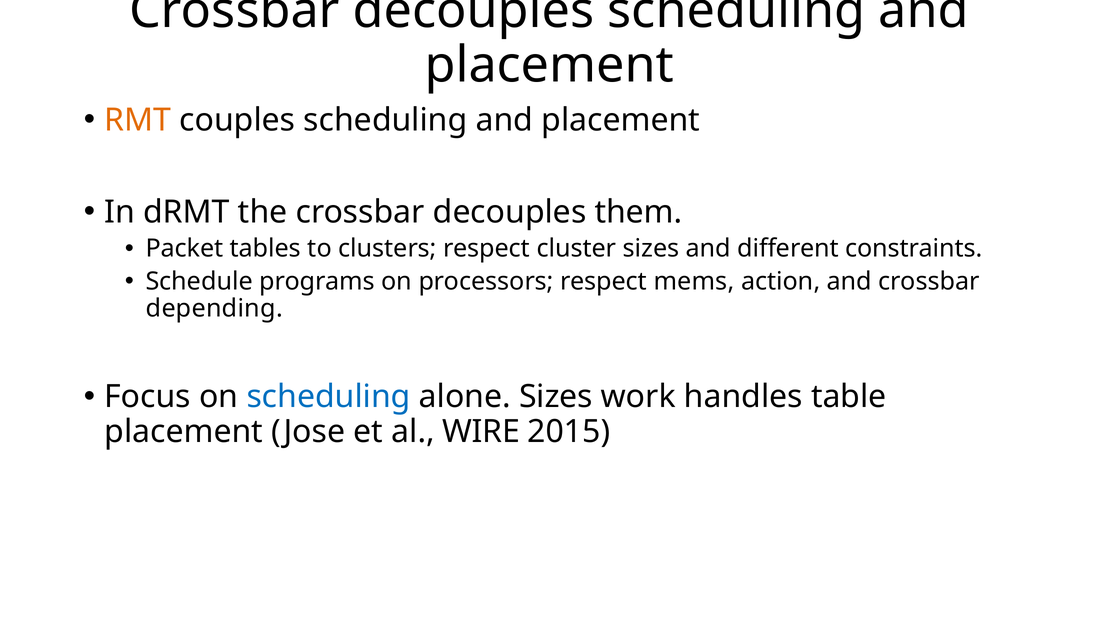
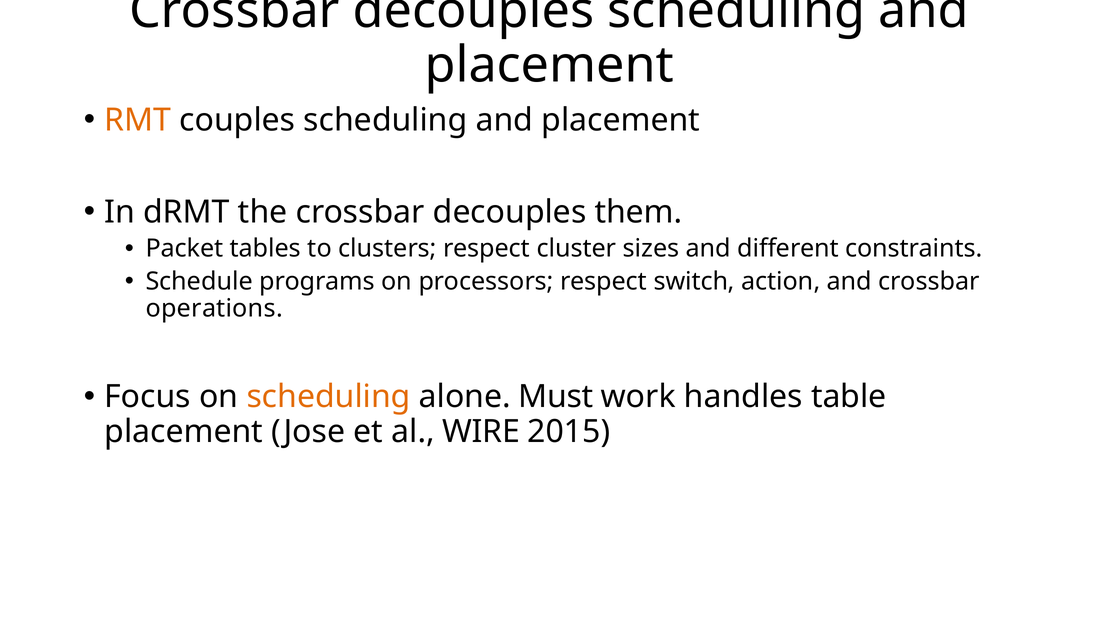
mems: mems -> switch (694, 282)
depending: depending -> operations (214, 309)
scheduling colour: blue -> orange (329, 397)
alone Sizes: Sizes -> Must (556, 397)
